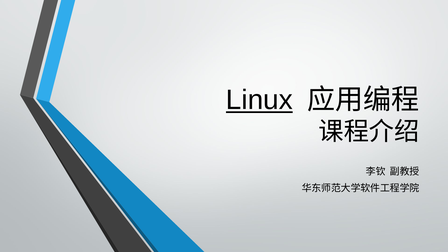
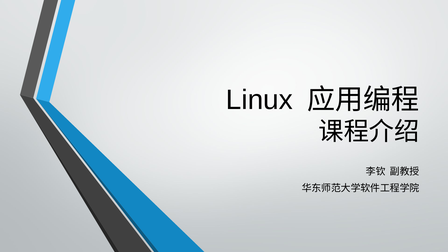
Linux underline: present -> none (259, 100)
